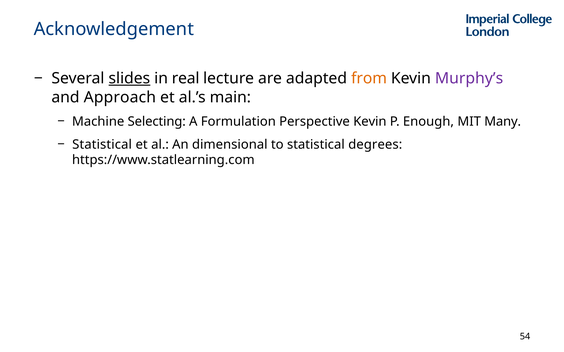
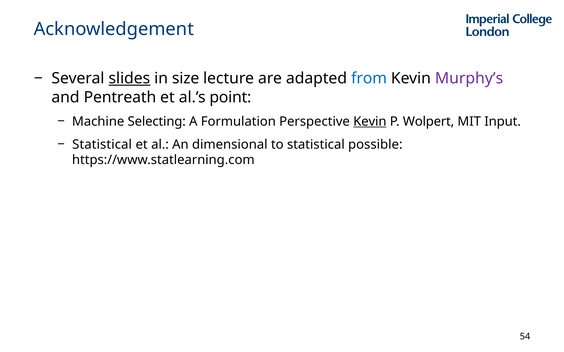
real: real -> size (186, 79)
from colour: orange -> blue (369, 79)
Approach: Approach -> Pentreath (120, 97)
main: main -> point (230, 97)
Kevin underline: none -> present (370, 122)
Enough: Enough -> Wolpert (429, 122)
Many: Many -> Input (503, 122)
degrees: degrees -> possible (375, 145)
